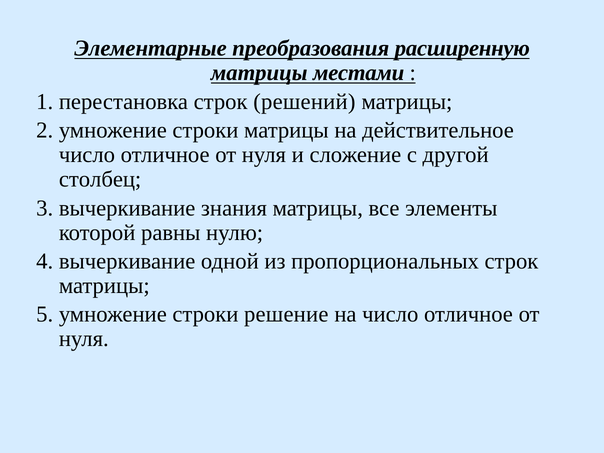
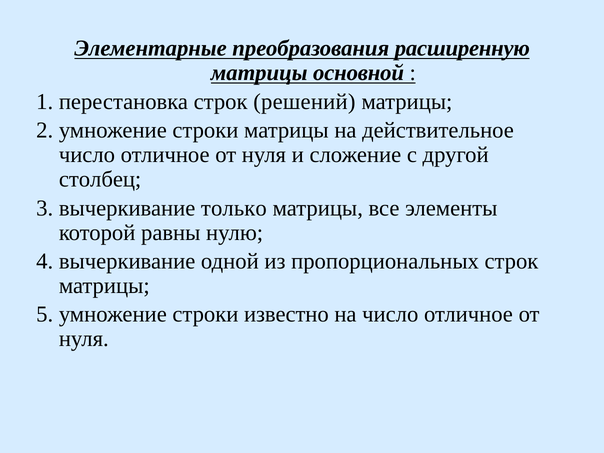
местами: местами -> основной (359, 73)
знания: знания -> только (234, 208)
решение: решение -> известно (286, 314)
